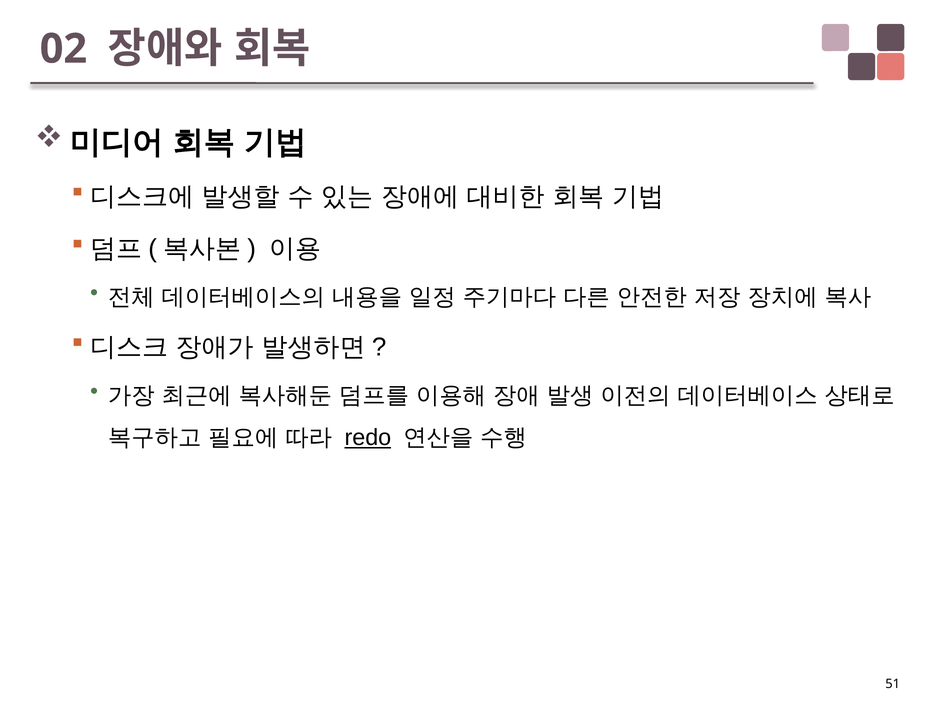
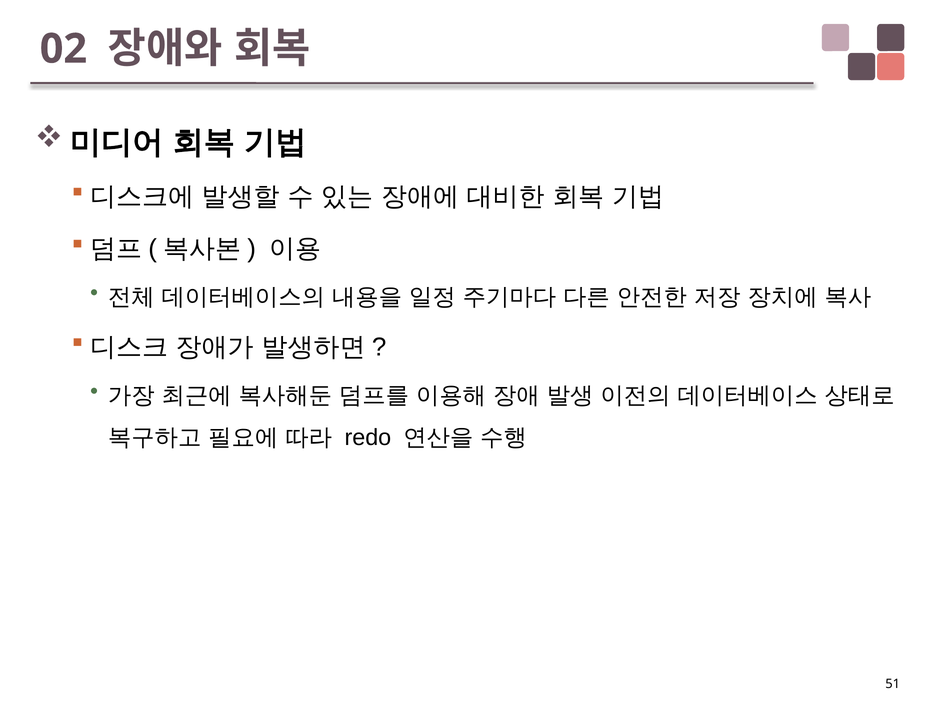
redo underline: present -> none (368, 437)
